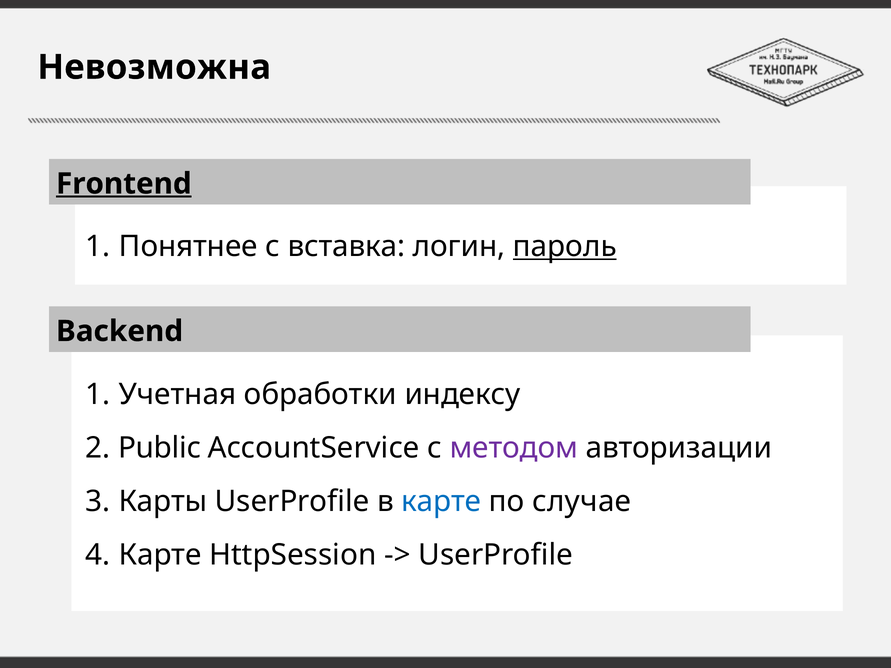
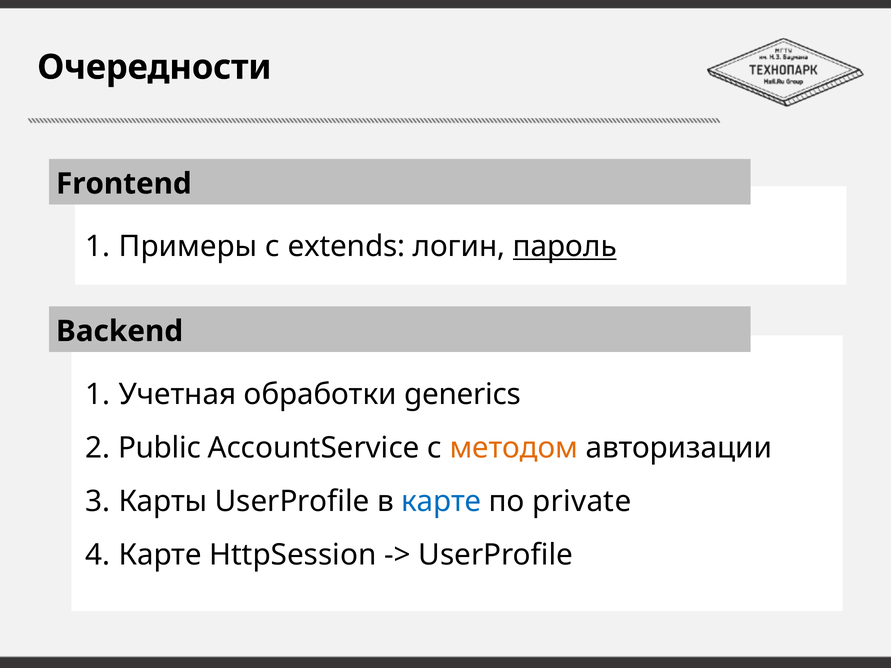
Невозможна: Невозможна -> Очередности (154, 67)
Frontend underline: present -> none (124, 184)
Понятнее: Понятнее -> Примеры (188, 247)
вставка: вставка -> extends (346, 247)
индексу: индексу -> generics (463, 395)
методом colour: purple -> orange (514, 448)
случае: случае -> private (582, 502)
